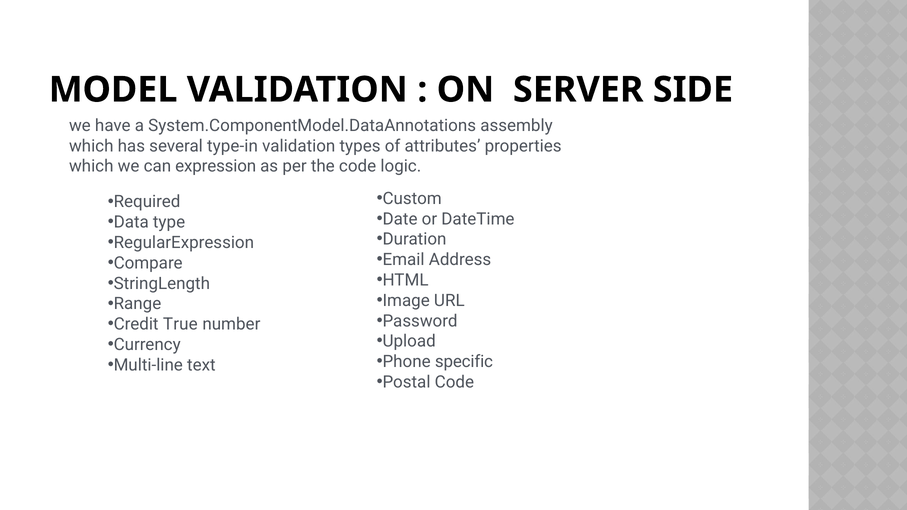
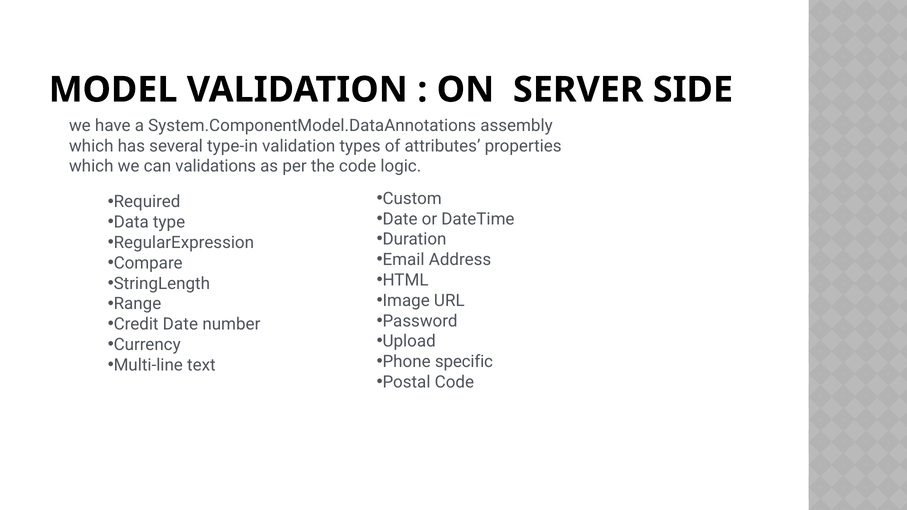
expression: expression -> validations (216, 166)
Credit True: True -> Date (180, 324)
